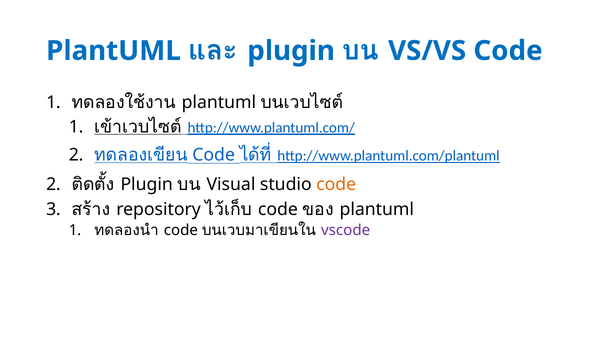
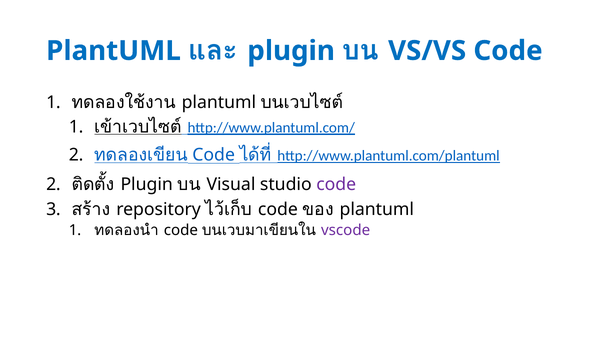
code colour: orange -> purple (336, 184)
